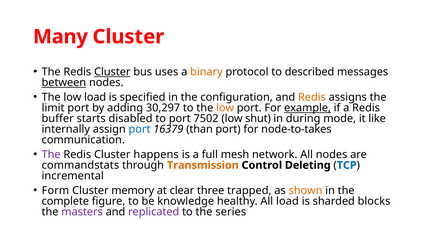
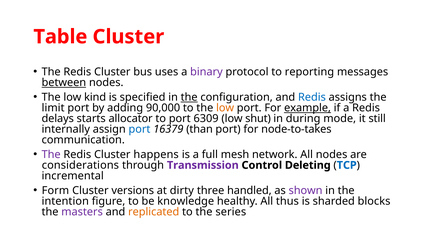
Many: Many -> Table (60, 37)
Cluster underline: present -> none (112, 72)
binary colour: orange -> purple (206, 72)
described: described -> reporting (309, 72)
low load: load -> kind (95, 98)
the underline: none -> present (189, 98)
Redis colour: orange -> blue (312, 98)
30,297: 30,297 -> 90,000 (163, 108)
buffer: buffer -> delays (58, 119)
disabled: disabled -> allocator (131, 119)
7502: 7502 -> 6309 (206, 119)
like: like -> still (377, 119)
commandstats: commandstats -> considerations (80, 165)
Transmission colour: orange -> purple (203, 165)
memory: memory -> versions (133, 191)
clear: clear -> dirty (182, 191)
trapped: trapped -> handled (249, 191)
shown colour: orange -> purple (306, 191)
complete: complete -> intention (65, 202)
All load: load -> thus (287, 202)
replicated colour: purple -> orange (154, 212)
